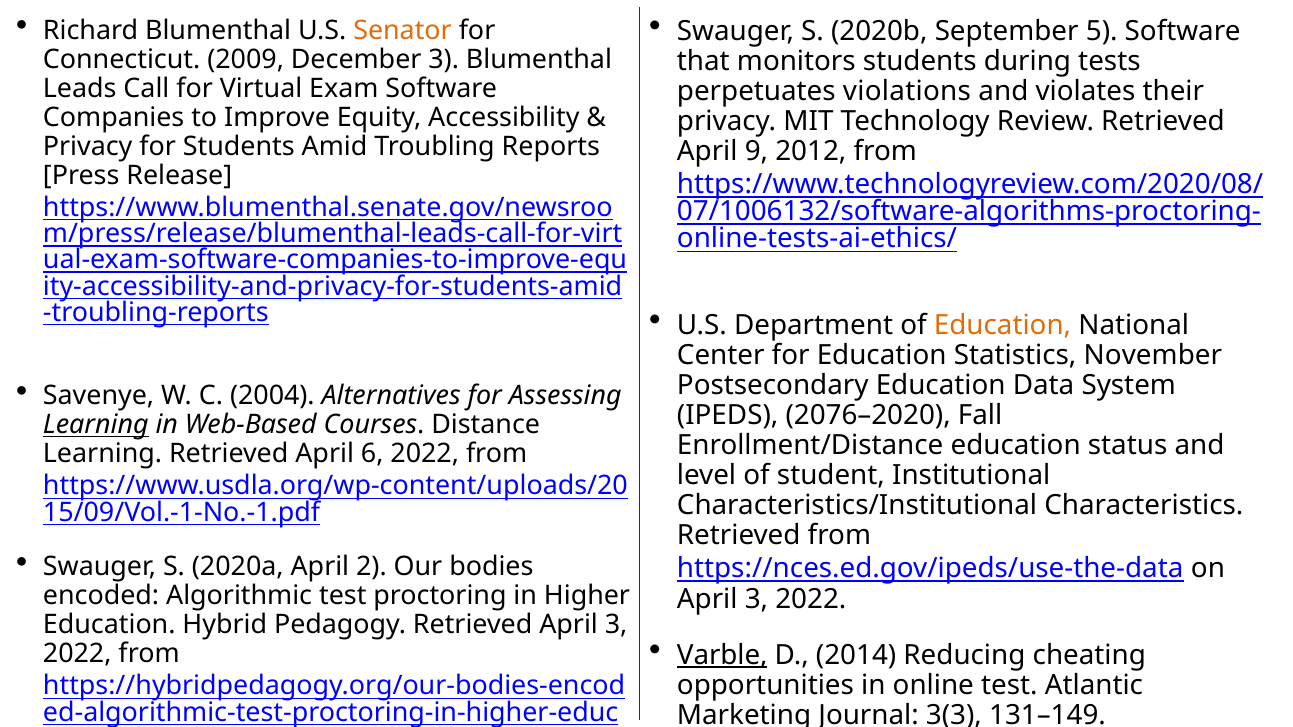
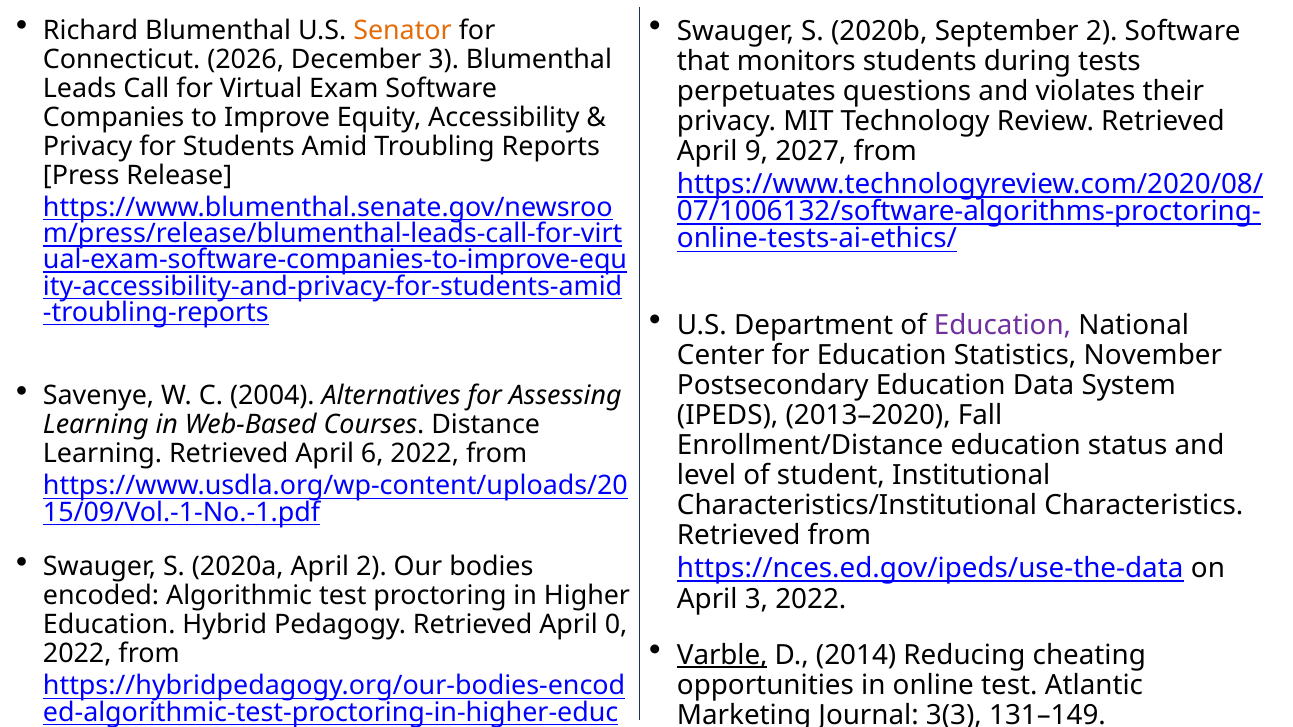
September 5: 5 -> 2 (1102, 31)
2009: 2009 -> 2026 (246, 59)
violations: violations -> questions (907, 91)
2012: 2012 -> 2027 (811, 151)
Education colour: orange -> purple (1003, 325)
2076–2020: 2076–2020 -> 2013–2020 (868, 415)
Learning underline: present -> none (96, 425)
Retrieved April 3: 3 -> 0 (616, 625)
